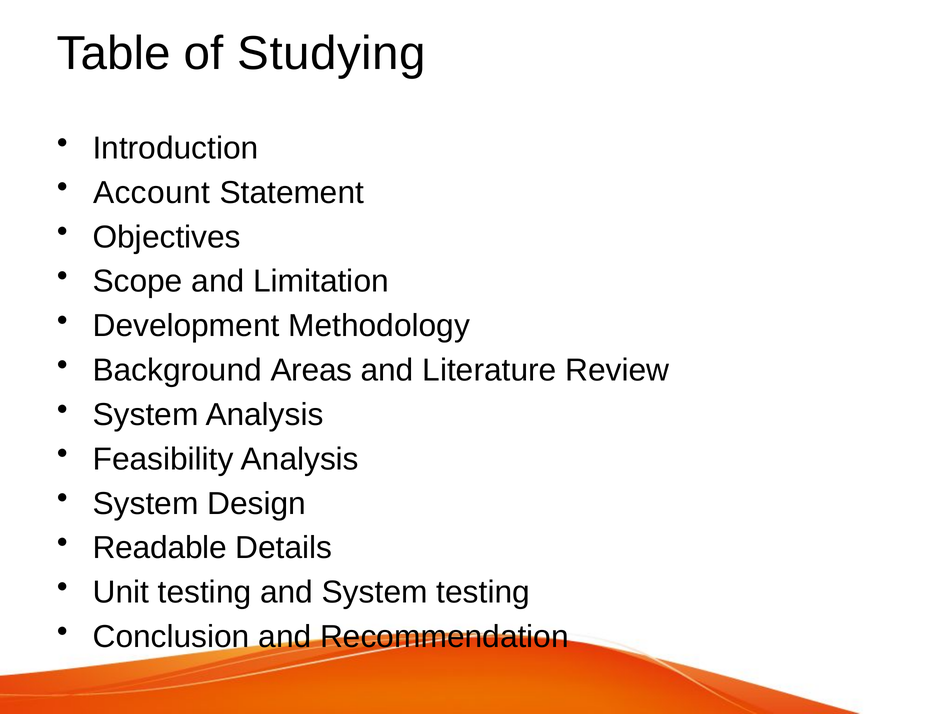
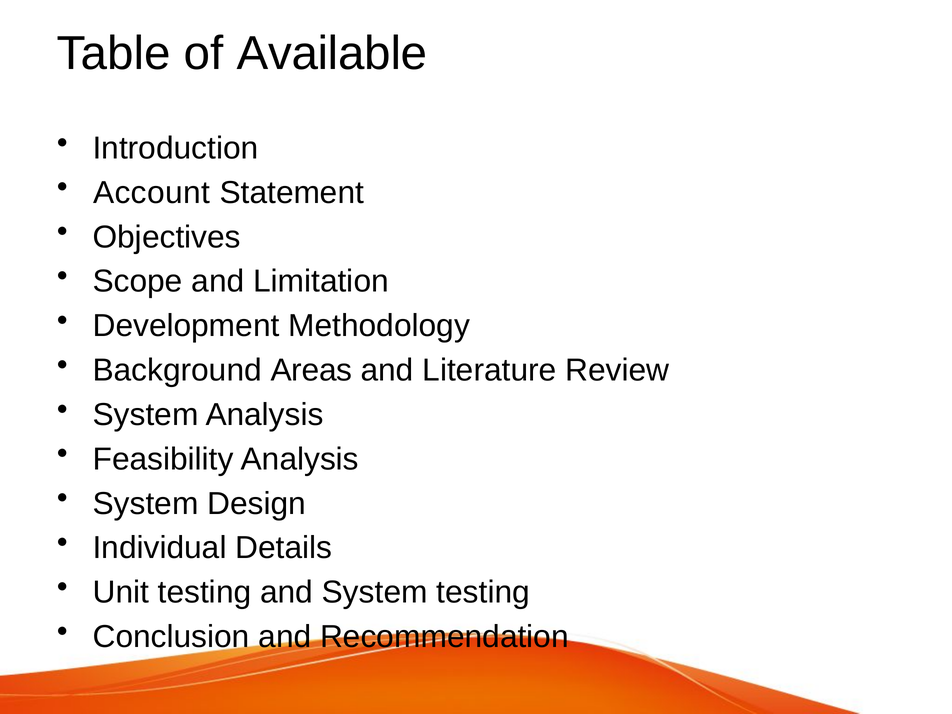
Studying: Studying -> Available (332, 53)
Readable: Readable -> Individual (160, 548)
